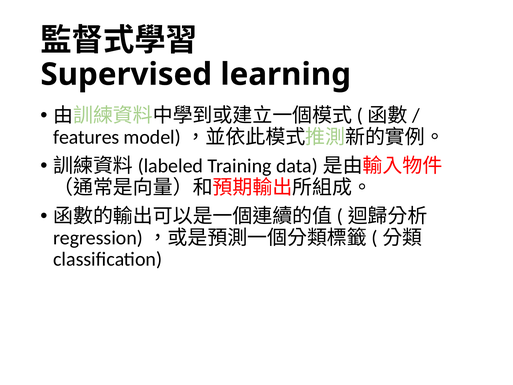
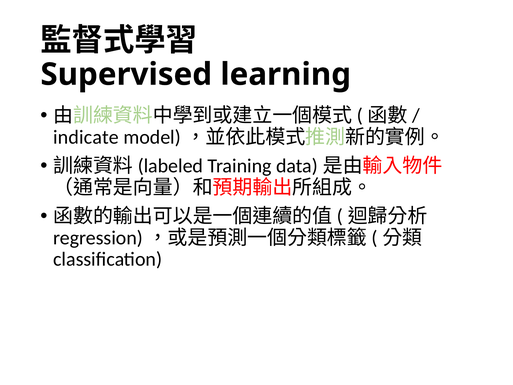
features: features -> indicate (86, 137)
